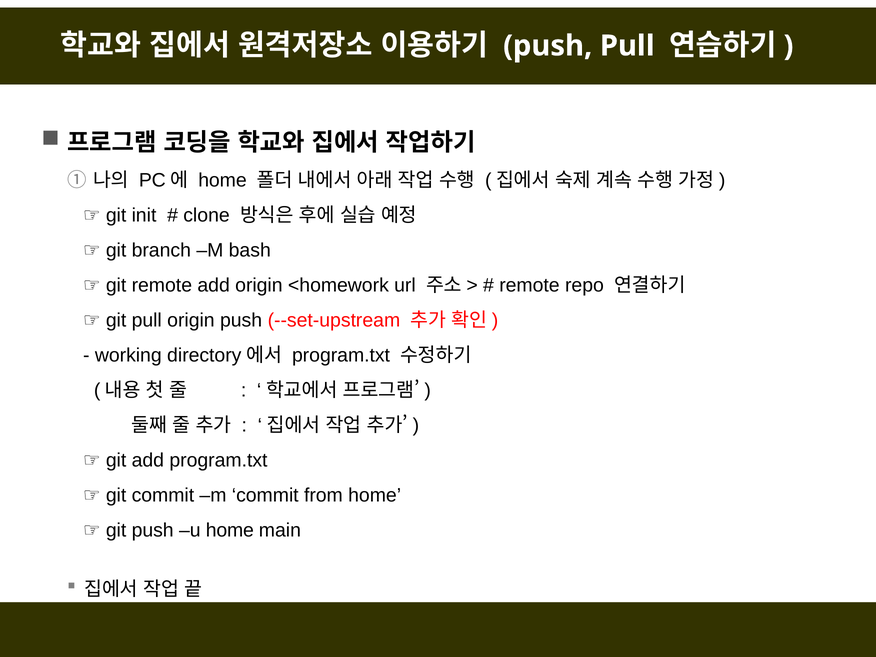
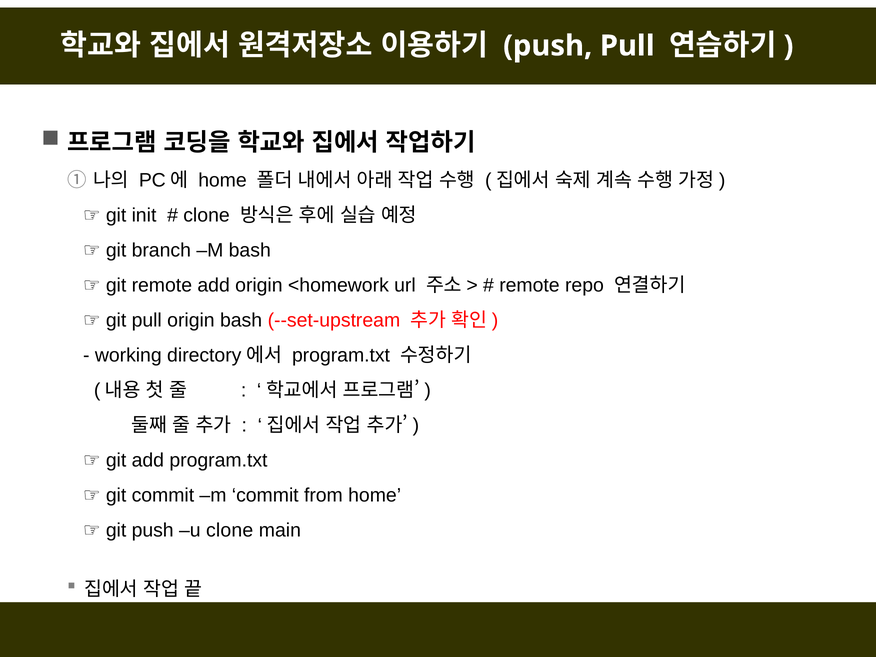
origin push: push -> bash (241, 320)
u home: home -> clone (230, 530)
